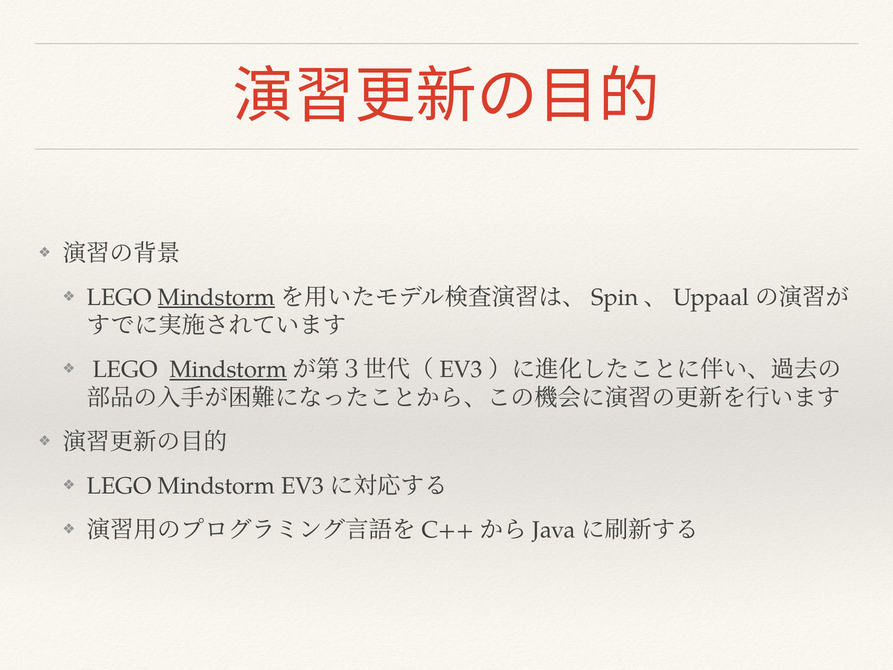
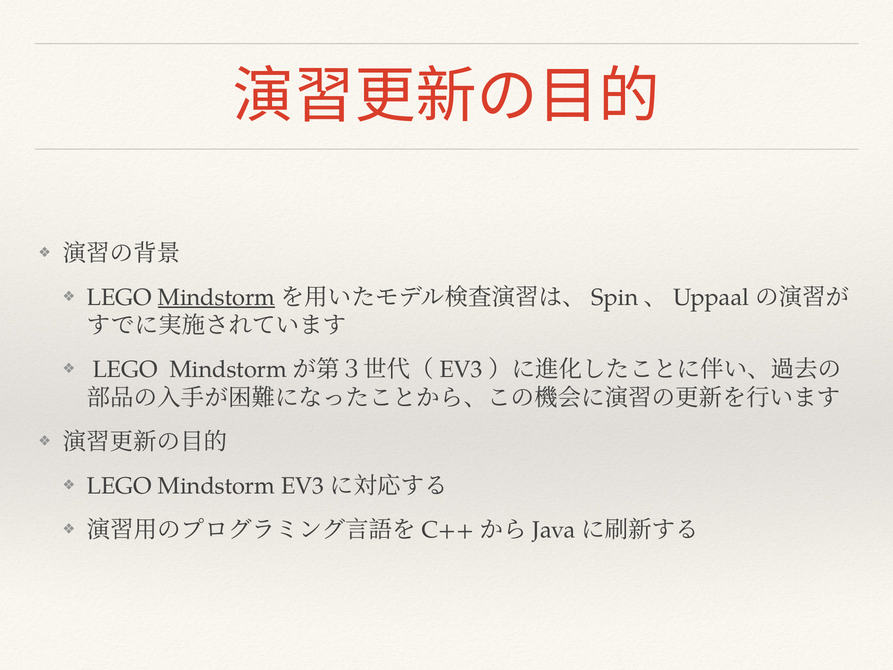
Mindstorm underline: present -> none (228, 369)
